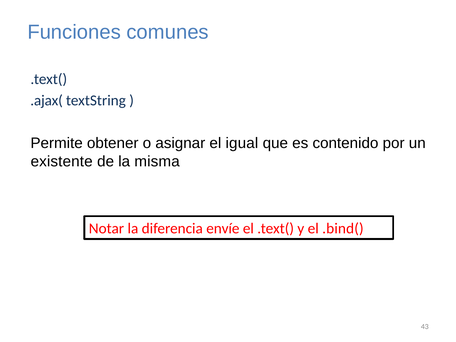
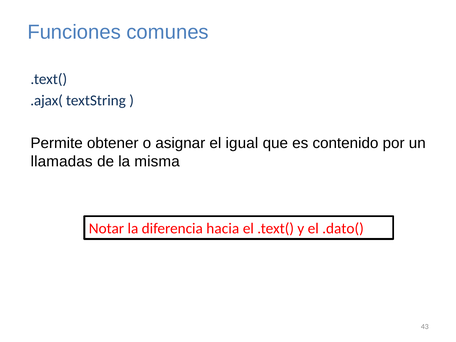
existente: existente -> llamadas (62, 161)
envíe: envíe -> hacia (223, 229)
.bind(: .bind( -> .dato( (343, 229)
